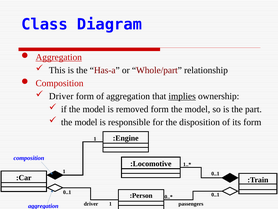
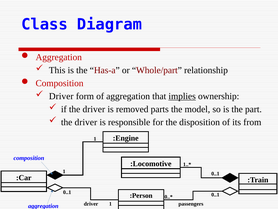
Aggregation underline: present -> none (59, 57)
if the model: model -> driver (94, 109)
removed form: form -> parts (160, 109)
model: model -> driver (86, 122)
its form: form -> from (252, 122)
